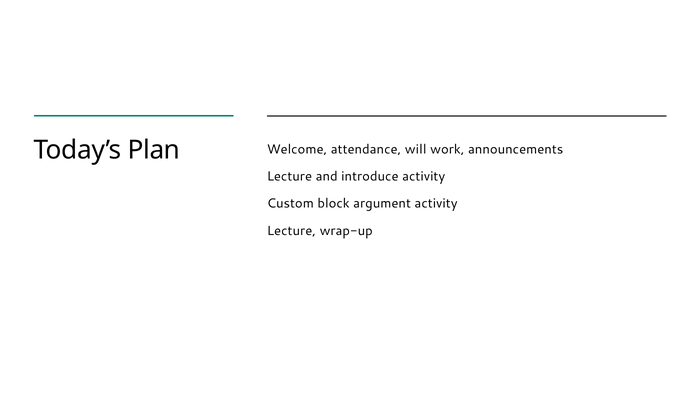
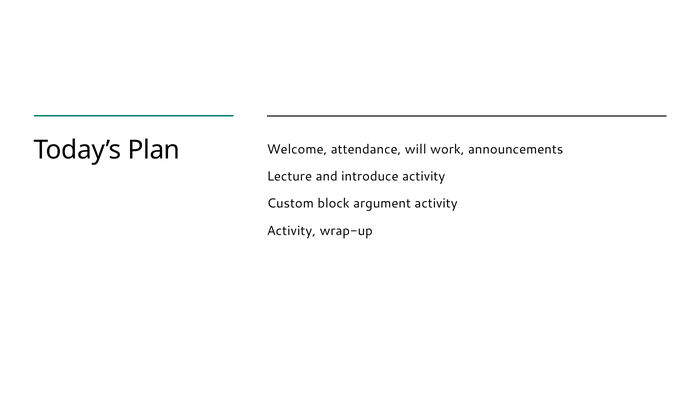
Lecture: Lecture -> Activity (291, 231)
